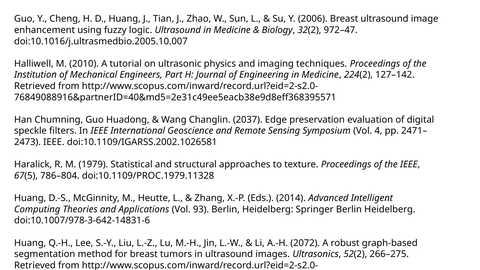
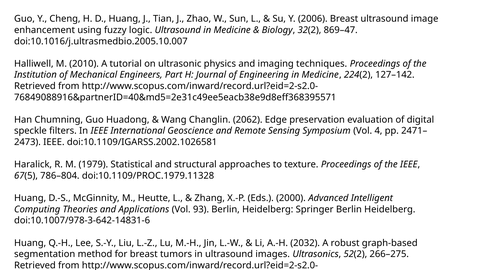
972–47: 972–47 -> 869–47 (341, 30)
2037: 2037 -> 2062 (248, 120)
2014: 2014 -> 2000 (291, 198)
2072: 2072 -> 2032 (305, 243)
